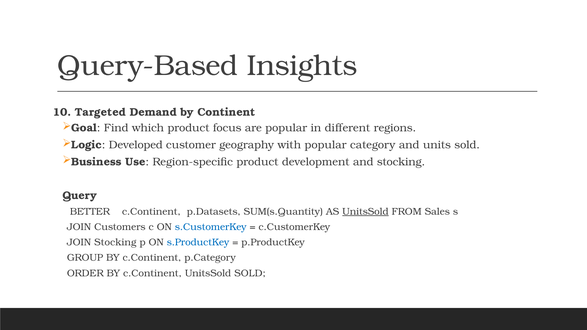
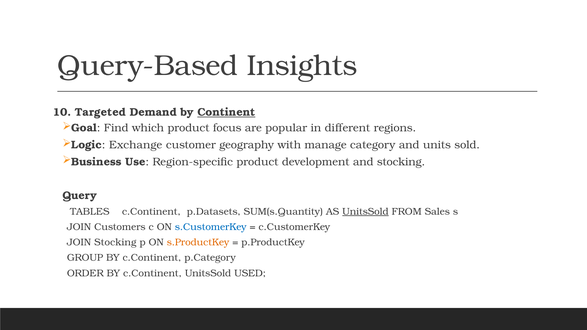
Continent underline: none -> present (226, 112)
Developed: Developed -> Exchange (136, 145)
with popular: popular -> manage (326, 145)
BETTER: BETTER -> TABLES (90, 212)
s.ProductKey colour: blue -> orange (198, 242)
UnitsSold SOLD: SOLD -> USED (250, 273)
